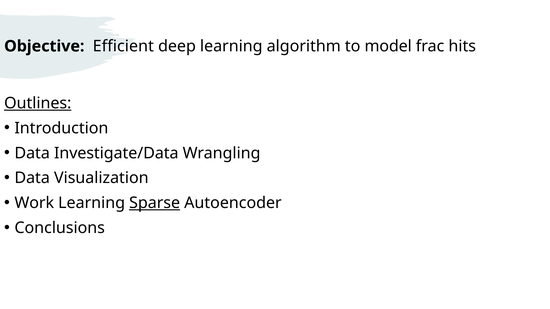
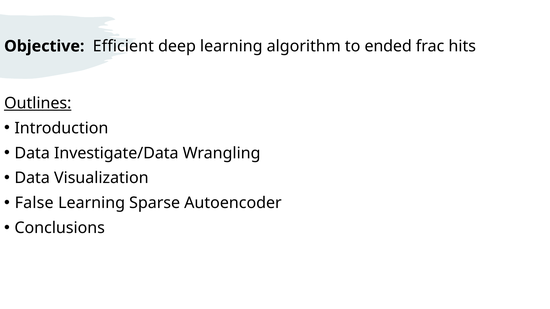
model: model -> ended (388, 46)
Work: Work -> False (34, 203)
Sparse underline: present -> none (155, 203)
